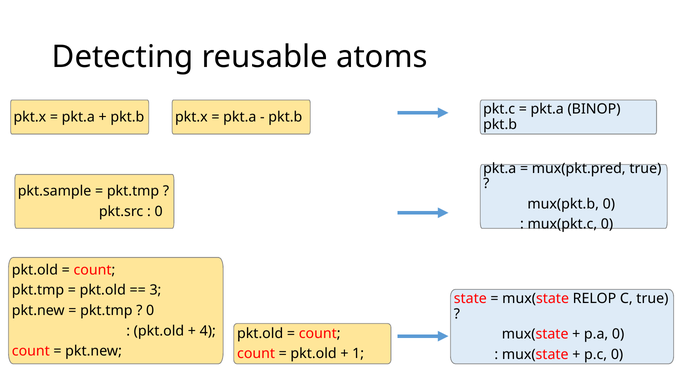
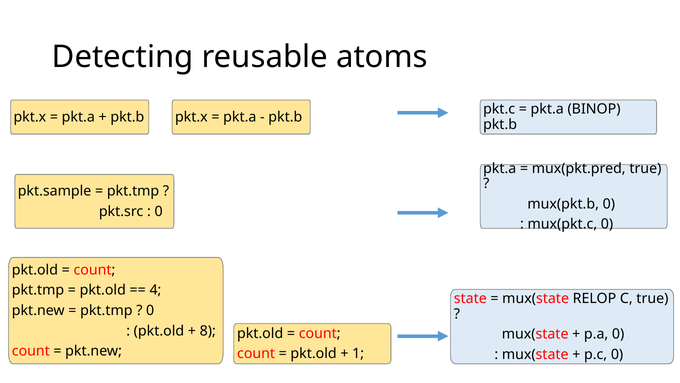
3: 3 -> 4 (155, 290)
4: 4 -> 8 (208, 330)
